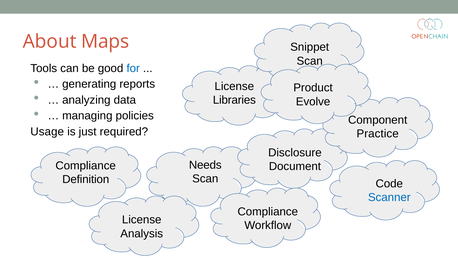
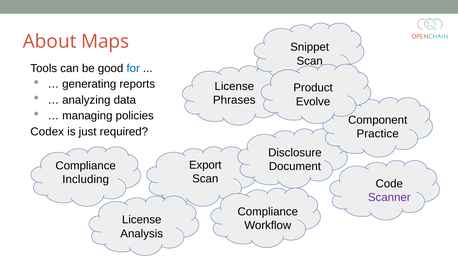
Libraries: Libraries -> Phrases (234, 100)
Usage: Usage -> Codex (47, 131)
Needs: Needs -> Export (205, 165)
Definition: Definition -> Including (86, 179)
Scanner colour: blue -> purple (389, 197)
